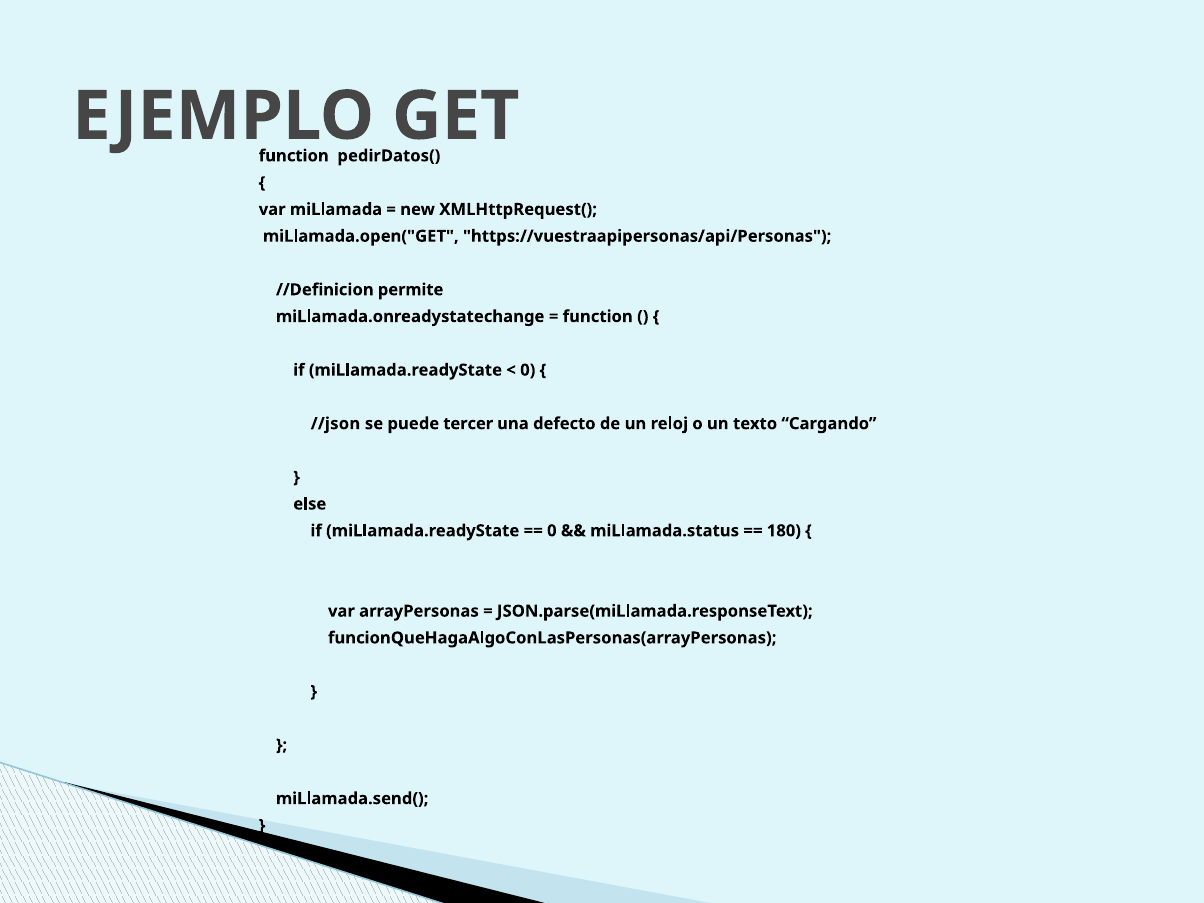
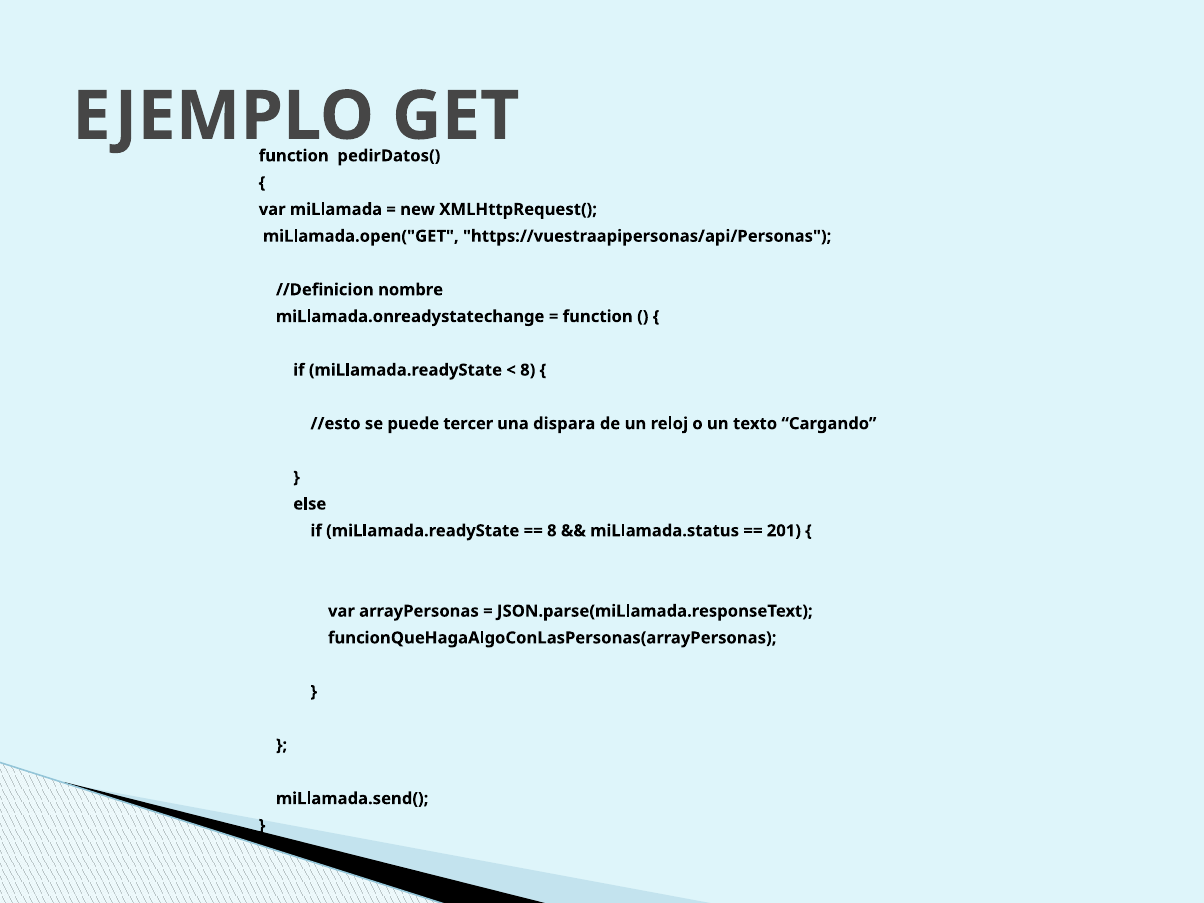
permite: permite -> nombre (411, 290)
0: 0 -> 8 (528, 370)
//json: //json -> //esto (336, 424)
defecto: defecto -> dispara (564, 424)
0: 0 -> 8 (552, 531)
180: 180 -> 201 (784, 531)
